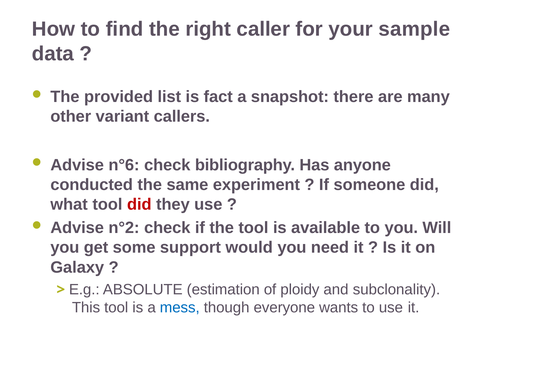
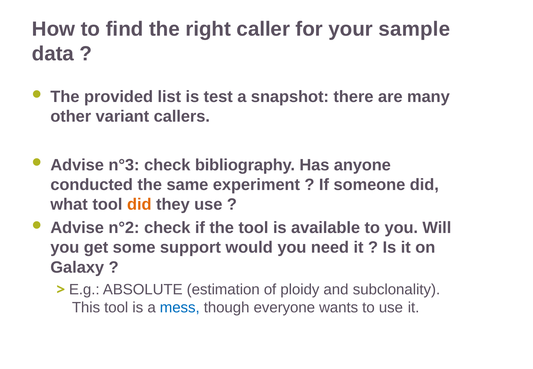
fact: fact -> test (218, 97)
n°6: n°6 -> n°3 (124, 165)
did colour: red -> orange (139, 204)
